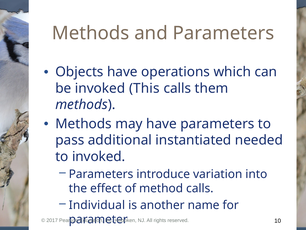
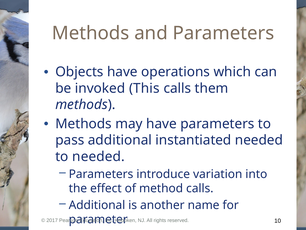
to invoked: invoked -> needed (99, 156)
Individual: Individual -> Additional (97, 205)
